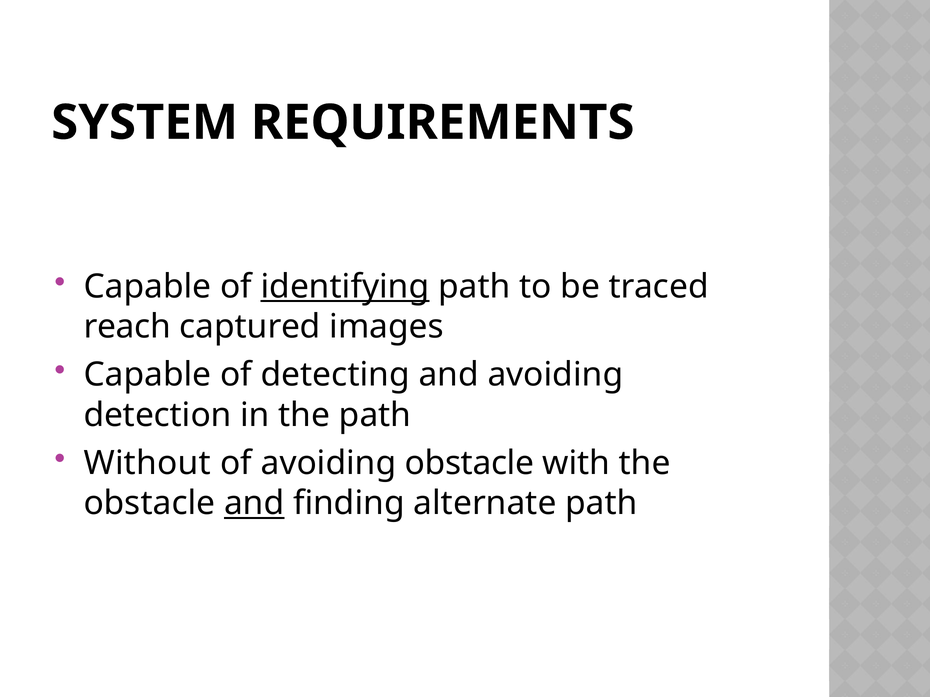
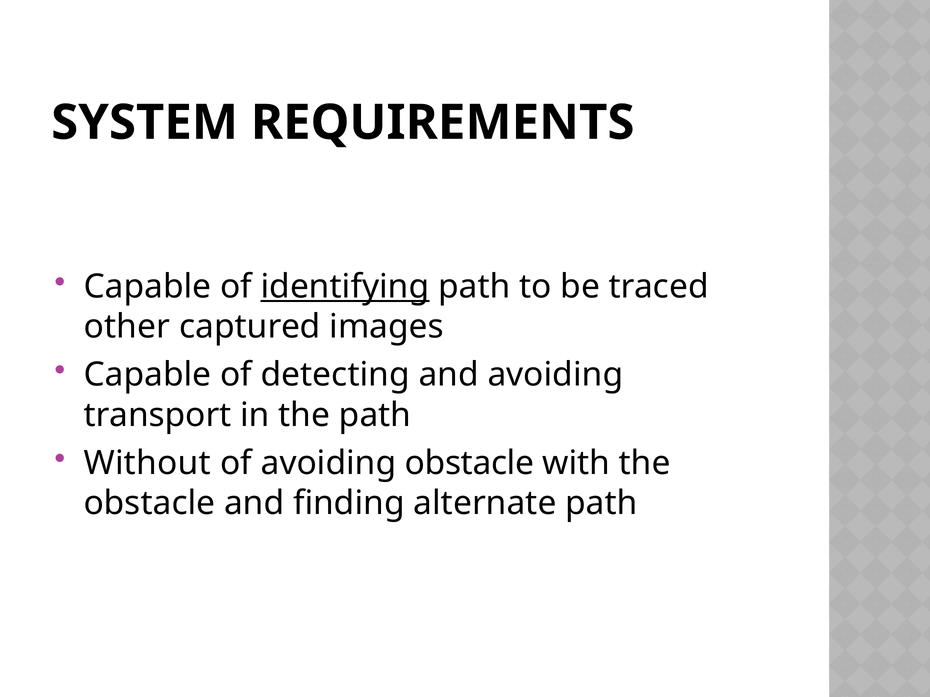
reach: reach -> other (127, 327)
detection: detection -> transport (158, 415)
and underline: present -> none (254, 504)
